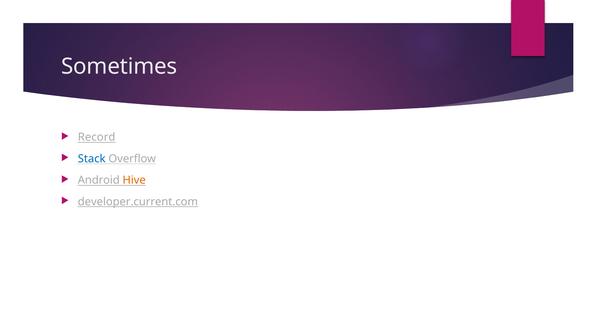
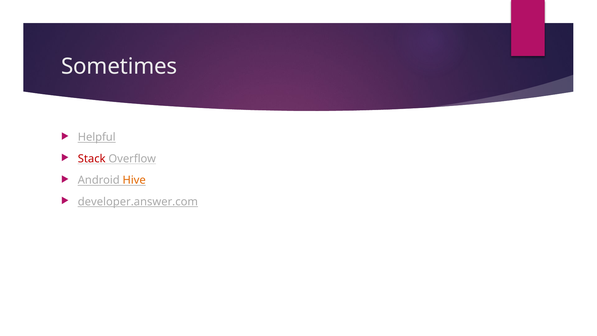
Record: Record -> Helpful (97, 137)
Stack colour: blue -> red (92, 159)
developer.current.com: developer.current.com -> developer.answer.com (138, 202)
